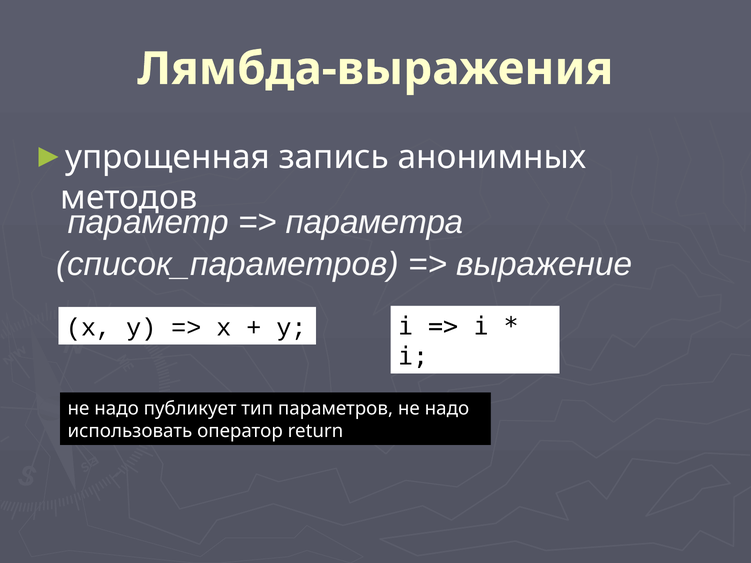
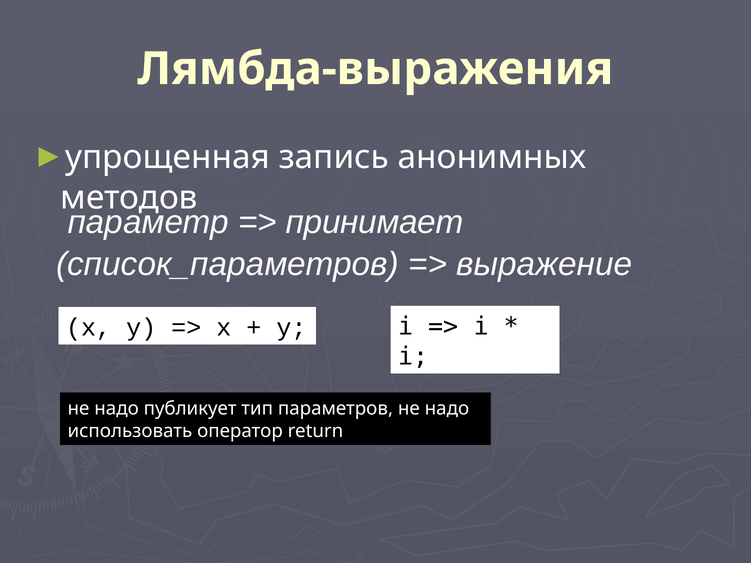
параметра: параметра -> принимает (375, 222)
